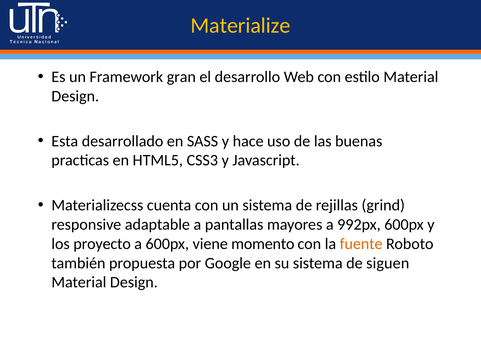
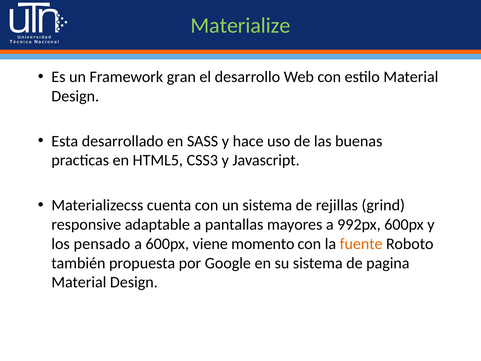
Materialize colour: yellow -> light green (240, 25)
proyecto: proyecto -> pensado (102, 244)
siguen: siguen -> pagina (388, 263)
